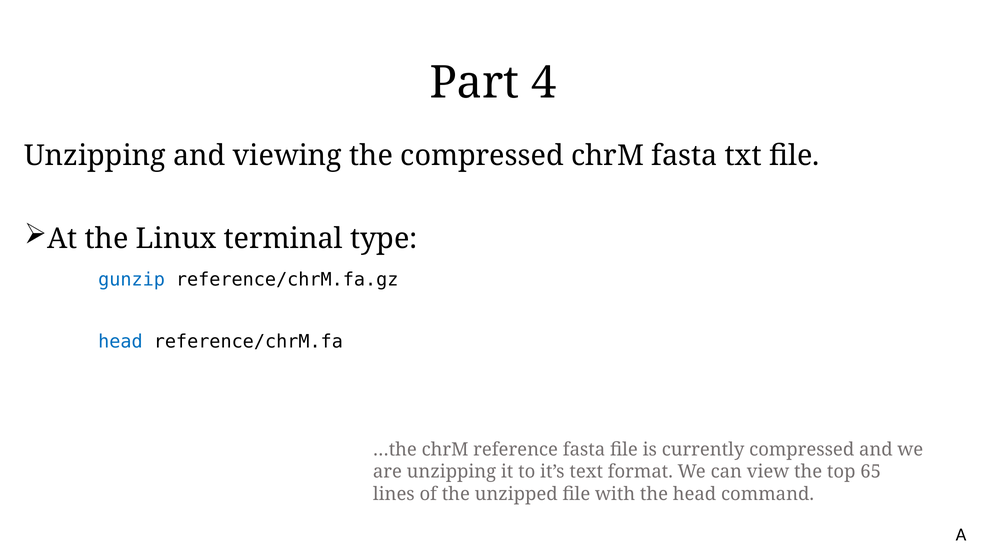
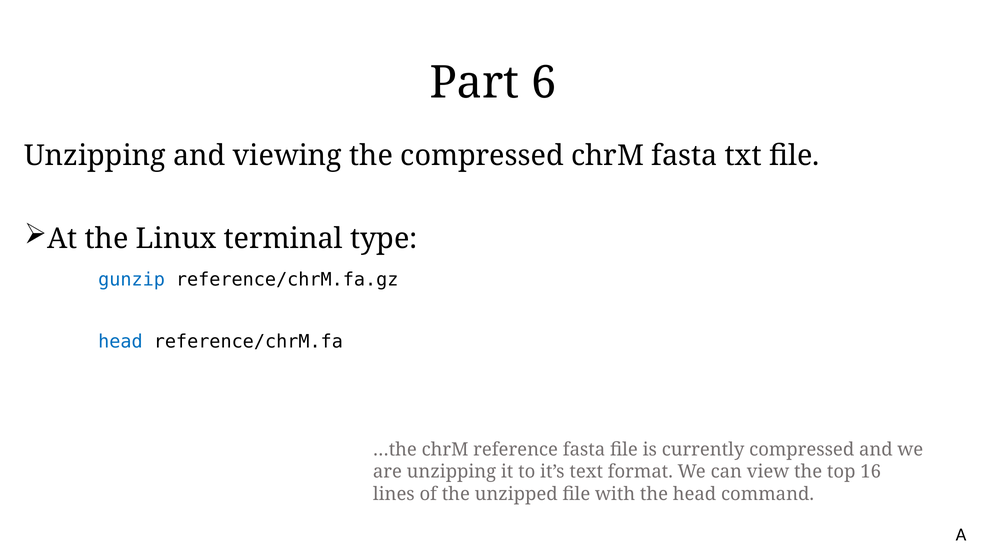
4: 4 -> 6 (544, 83)
65: 65 -> 16 (871, 471)
